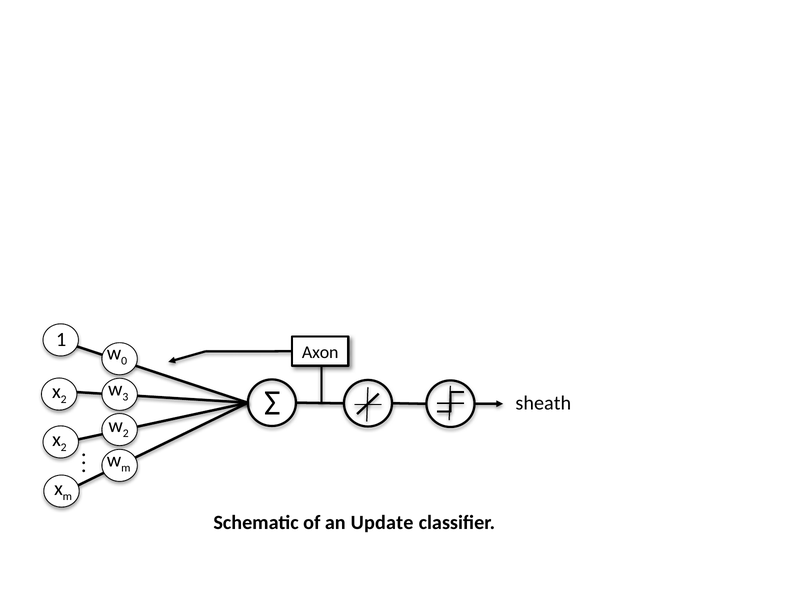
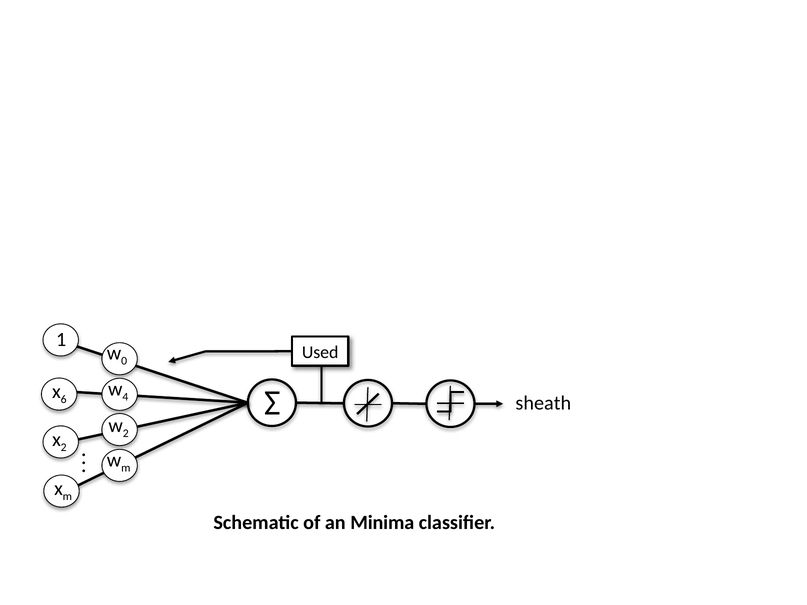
Axon: Axon -> Used (320, 353)
3: 3 -> 4 (125, 397)
2: 2 -> 6 (64, 400)
Update: Update -> Minima (382, 523)
